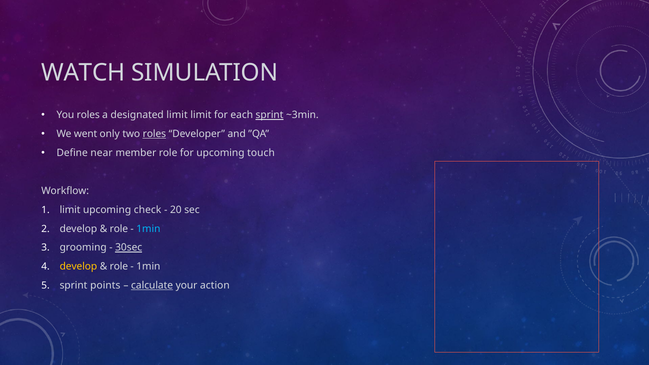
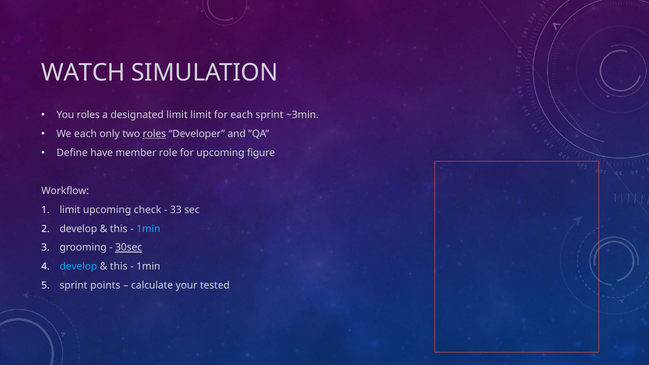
sprint underline: present -> none (270, 115)
We went: went -> each (85, 134)
near: near -> have (102, 153)
touch: touch -> figure (261, 153)
20: 20 -> 33 (176, 210)
role: role -> this (119, 229)
develop colour: yellow -> light blue (78, 267)
role: role -> this (119, 267)
calculate underline: present -> none (152, 286)
action: action -> tested (215, 286)
